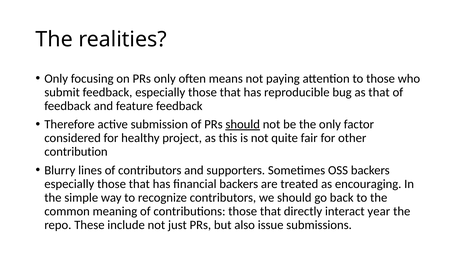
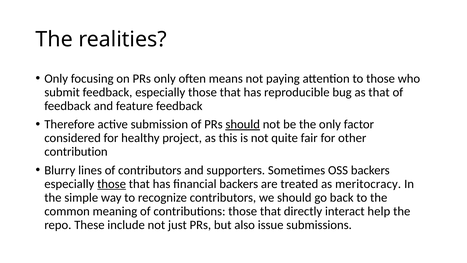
those underline: none -> present (112, 184)
encouraging: encouraging -> meritocracy (368, 184)
year: year -> help (379, 211)
